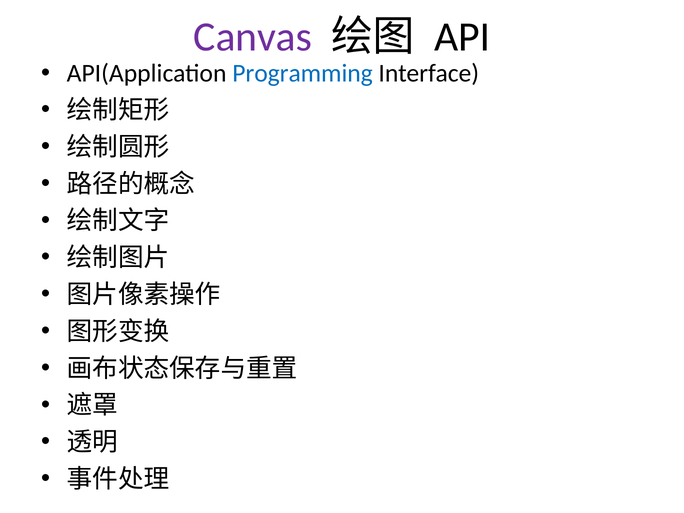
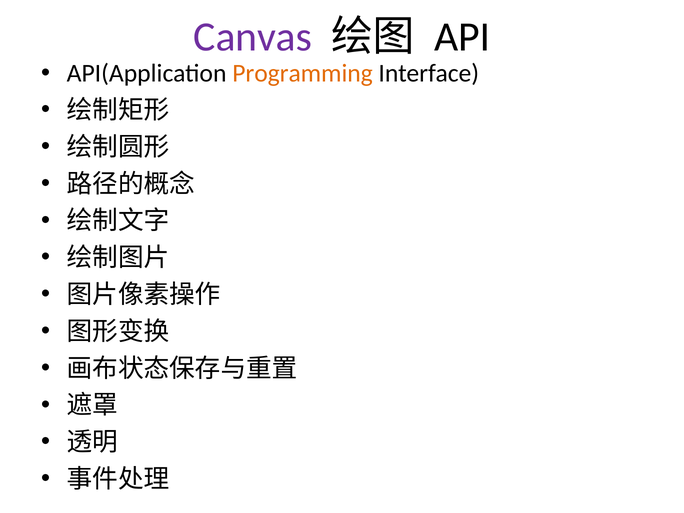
Programming colour: blue -> orange (303, 73)
